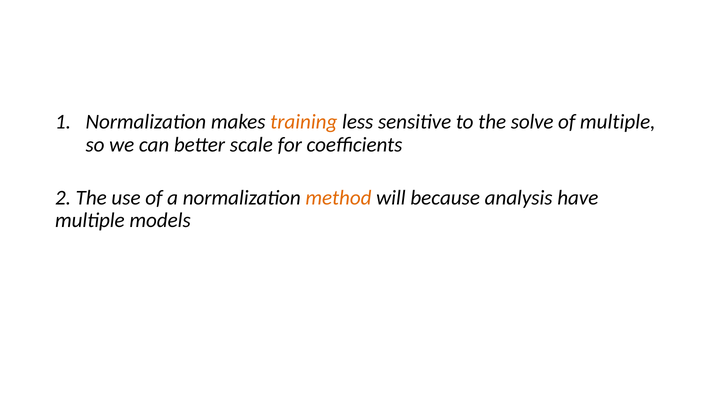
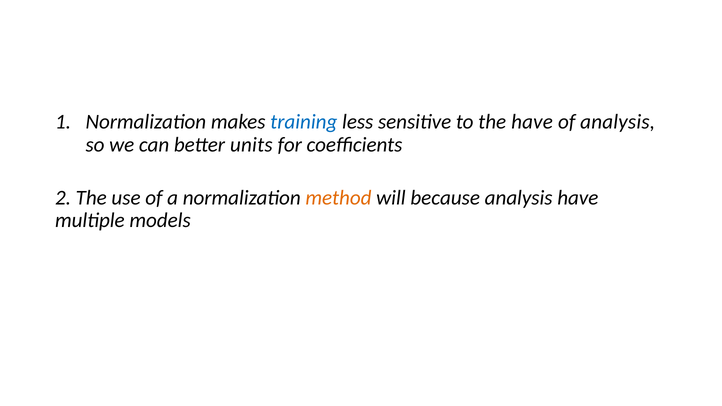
training colour: orange -> blue (304, 122)
the solve: solve -> have (532, 122)
of multiple: multiple -> analysis (618, 122)
scale: scale -> units (251, 145)
